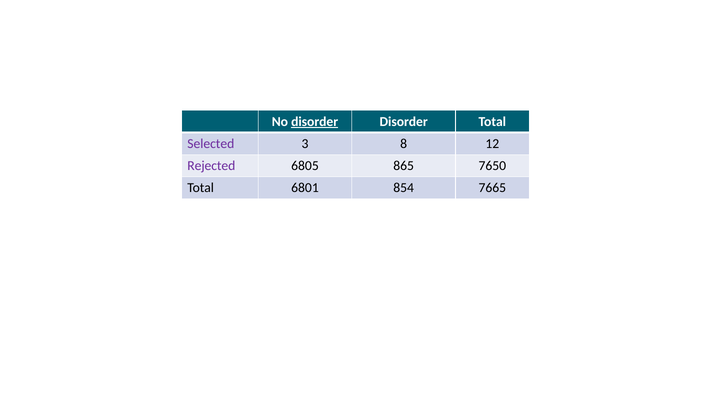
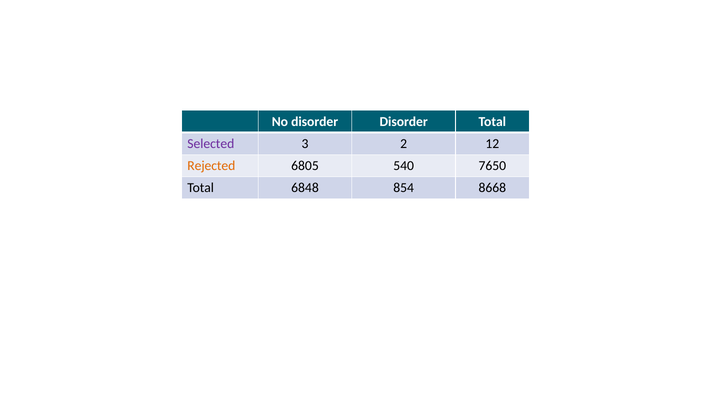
disorder underline: present -> none (315, 121)
8: 8 -> 2 (404, 143)
Rejected colour: purple -> orange (211, 166)
865: 865 -> 540 (404, 166)
6801: 6801 -> 6848 (305, 188)
7665: 7665 -> 8668 (492, 188)
